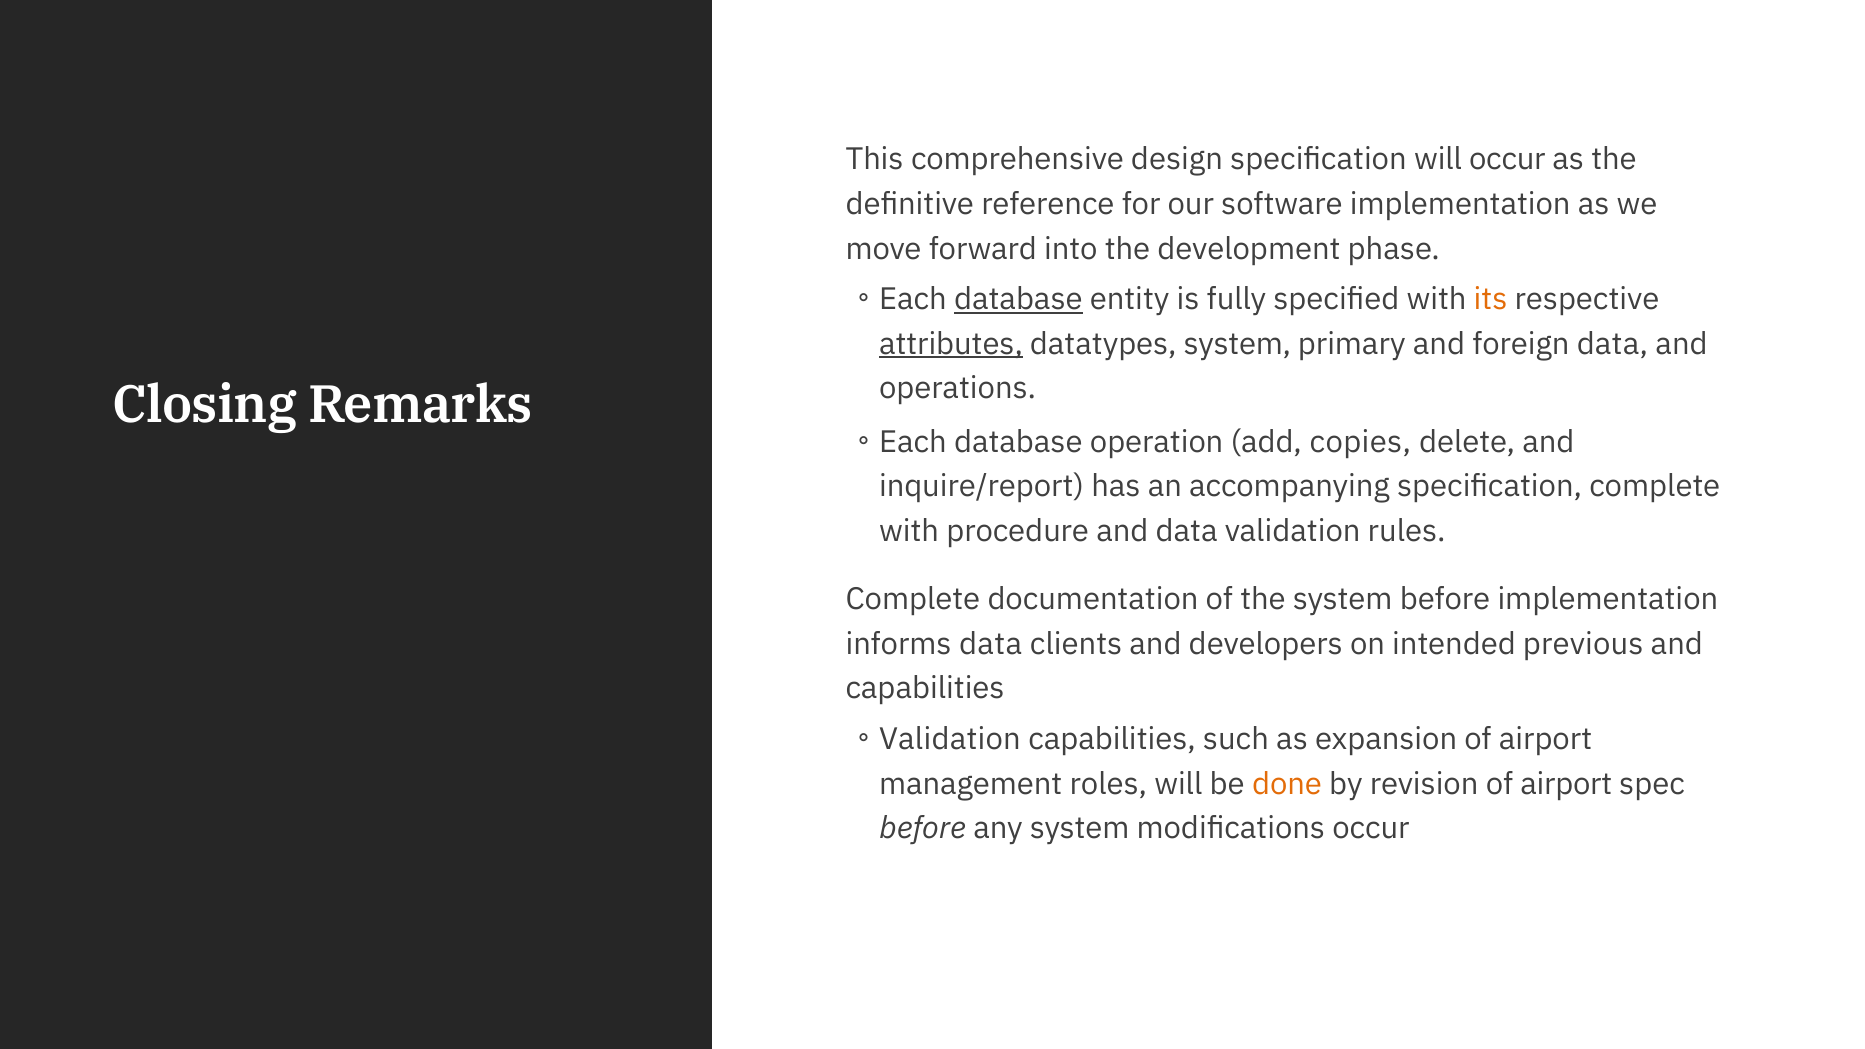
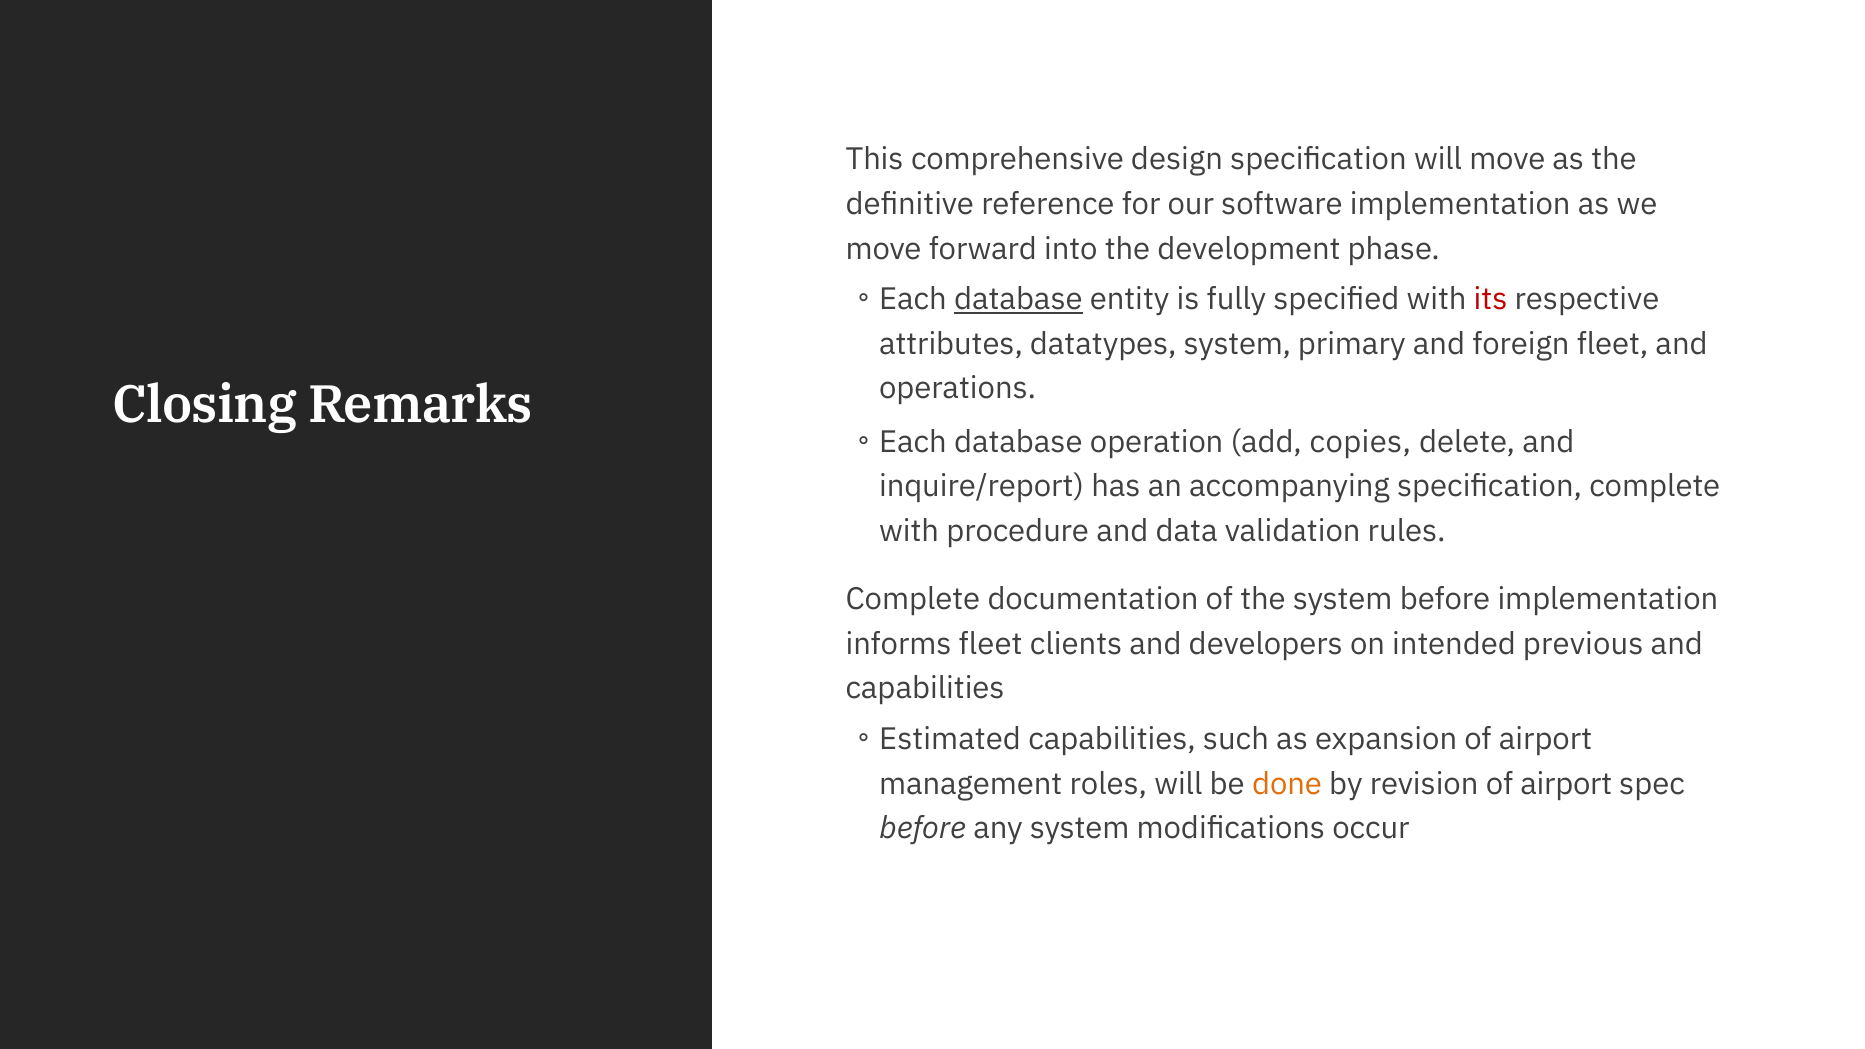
will occur: occur -> move (1507, 160)
its colour: orange -> red (1491, 299)
attributes underline: present -> none (951, 344)
foreign data: data -> fleet (1613, 344)
informs data: data -> fleet (991, 644)
Validation: Validation -> Estimated (950, 739)
